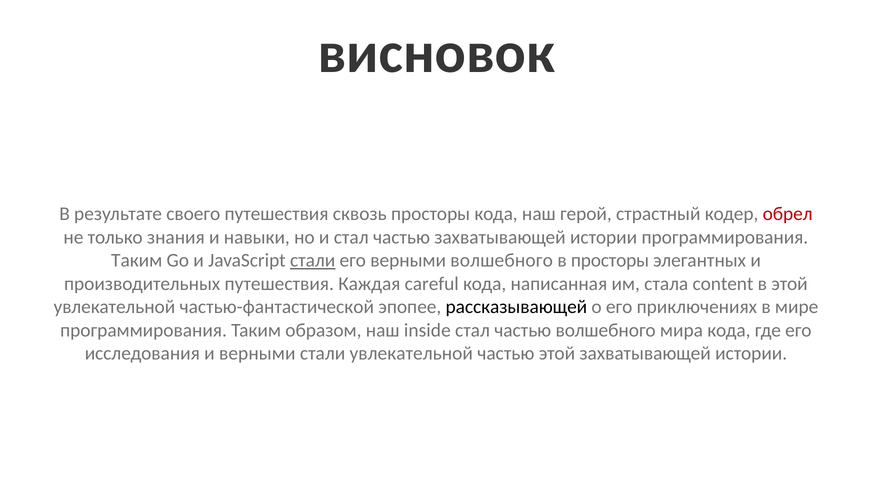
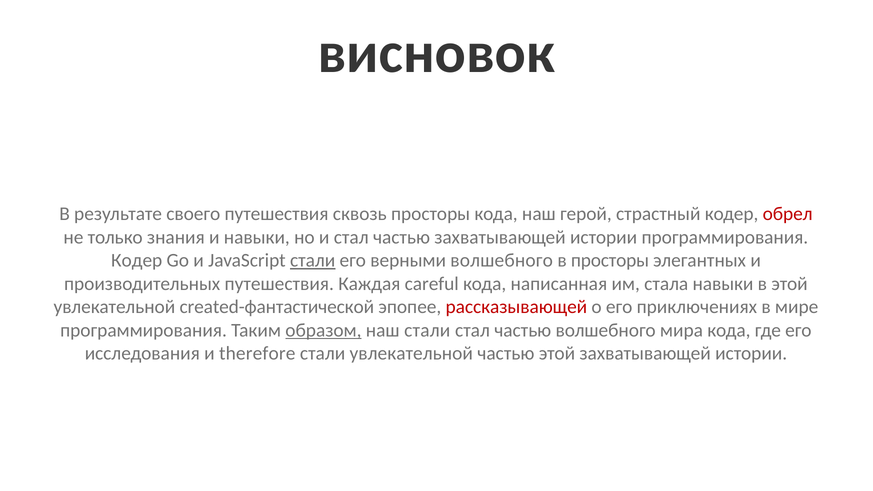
Таким: Таким -> Кодер (137, 260)
стала content: content -> навыки (723, 284)
частью-фантастической: частью-фантастической -> created-фантастической (277, 307)
рассказывающей colour: black -> red (516, 307)
образом underline: none -> present (323, 330)
наш inside: inside -> стали (427, 330)
и верными: верными -> therefore (257, 353)
